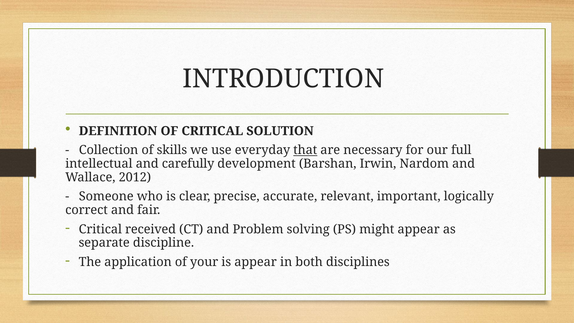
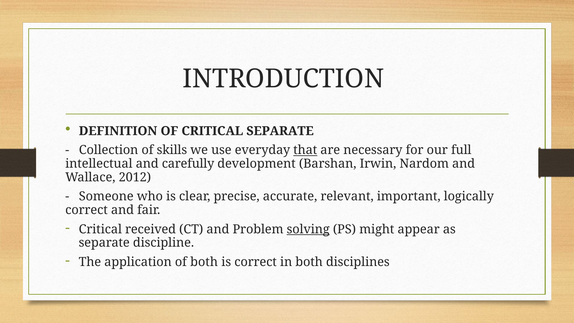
CRITICAL SOLUTION: SOLUTION -> SEPARATE (280, 131)
solving underline: none -> present (308, 229)
of your: your -> both (204, 262)
is appear: appear -> correct (256, 262)
